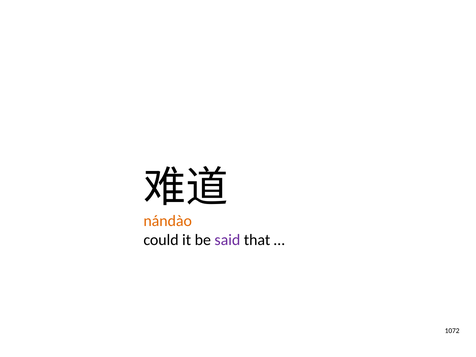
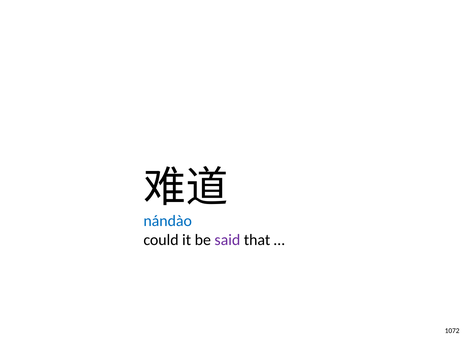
nándào colour: orange -> blue (168, 221)
